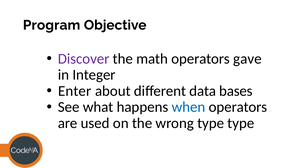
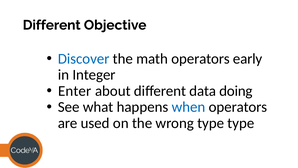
Program: Program -> Different (52, 25)
Discover colour: purple -> blue (84, 59)
gave: gave -> early (248, 59)
bases: bases -> doing (236, 91)
